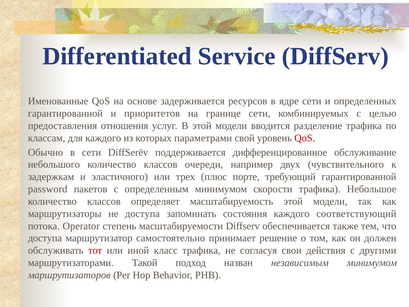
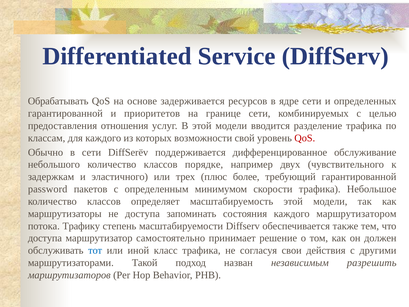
Именованные: Именованные -> Обрабатывать (58, 101)
параметрами: параметрами -> возможности (203, 138)
очереди: очереди -> порядке (204, 164)
порте: порте -> более (246, 177)
соответствующий: соответствующий -> маршрутизатором (356, 214)
Operator: Operator -> Трафику (81, 226)
тот colour: red -> blue (95, 250)
независимым минимумом: минимумом -> разрешить (372, 263)
